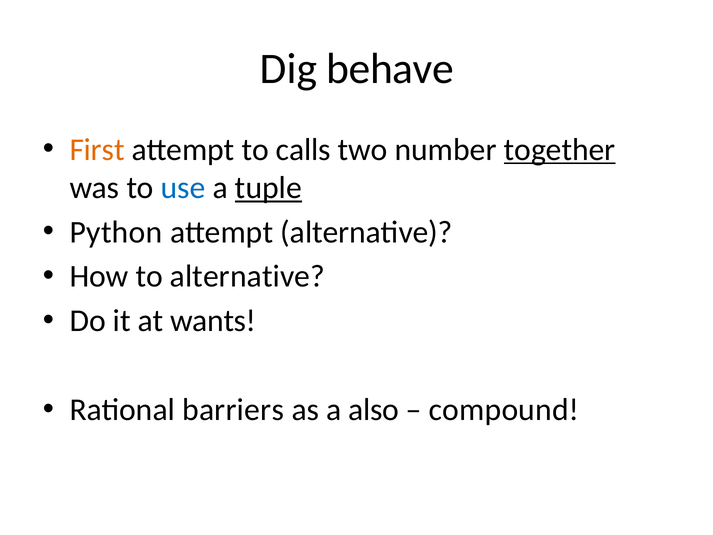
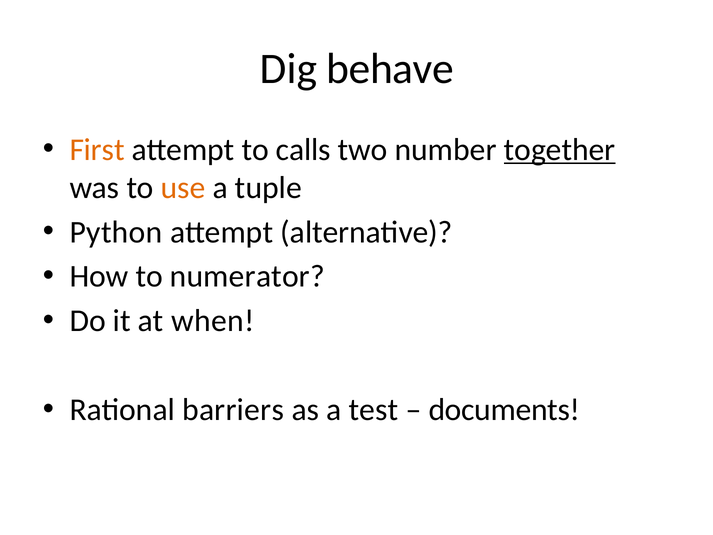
use colour: blue -> orange (183, 188)
tuple underline: present -> none (268, 188)
to alternative: alternative -> numerator (247, 276)
wants: wants -> when (213, 321)
also: also -> test (374, 410)
compound: compound -> documents (504, 410)
